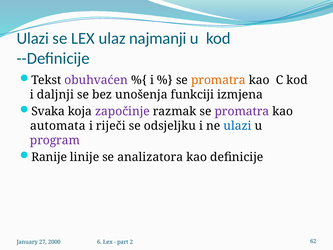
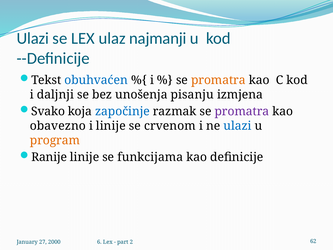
obuhvaćen colour: purple -> blue (96, 80)
funkciji: funkciji -> pisanju (192, 95)
Svaka: Svaka -> Svako (48, 111)
započinje colour: purple -> blue (122, 111)
automata: automata -> obavezno (58, 126)
i riječi: riječi -> linije (111, 126)
odsjeljku: odsjeljku -> crvenom (170, 126)
program colour: purple -> orange (55, 140)
analizatora: analizatora -> funkcijama (150, 157)
